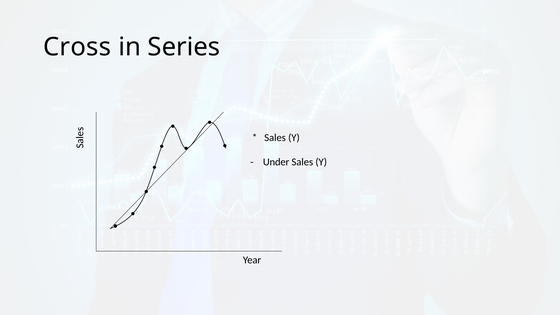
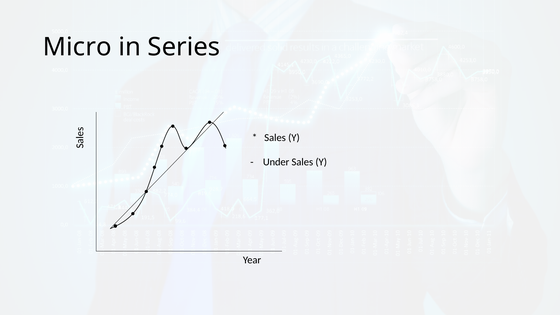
Cross: Cross -> Micro (77, 47)
